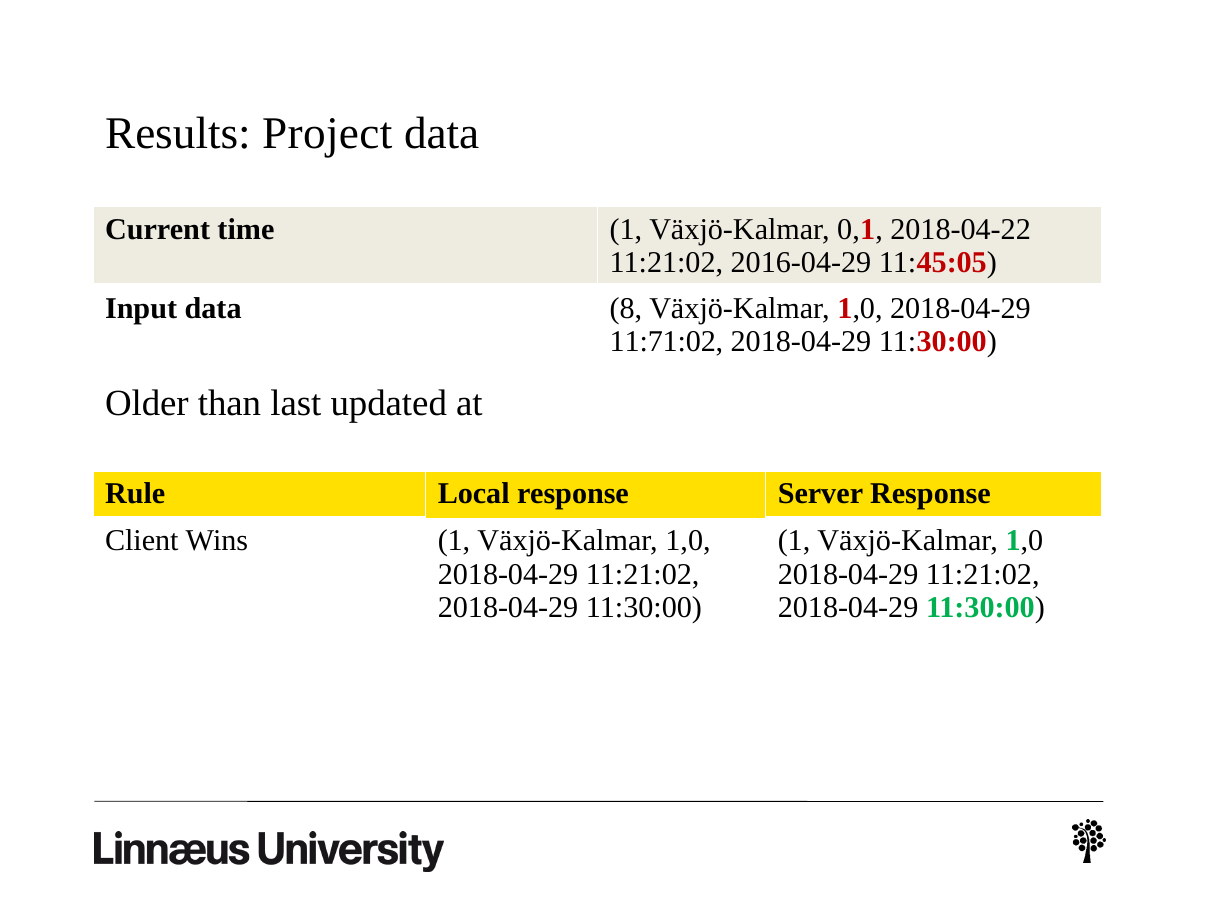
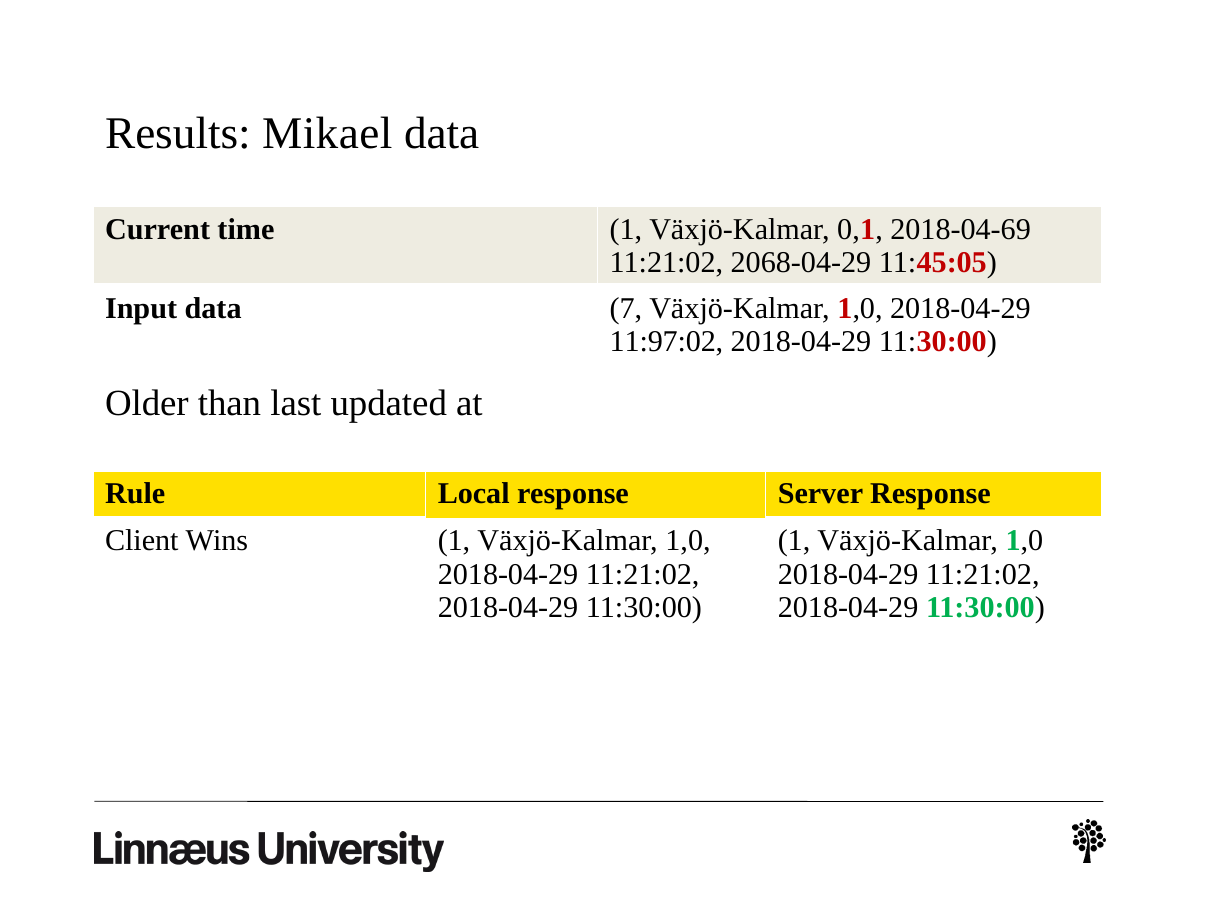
Project: Project -> Mikael (327, 134)
2018-04-22: 2018-04-22 -> 2018-04-69 (961, 230)
2016-04-29: 2016-04-29 -> 2068-04-29 (801, 263)
8: 8 -> 7 (626, 309)
11:71:02: 11:71:02 -> 11:97:02 (666, 342)
